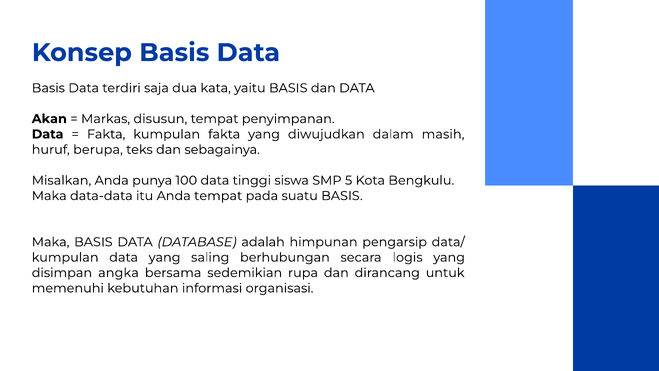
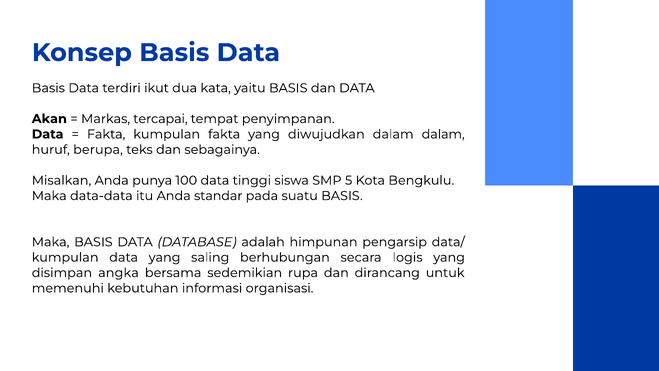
saja: saja -> ikut (156, 88)
disusun: disusun -> tercapai (160, 119)
dalam masih: masih -> dalam (443, 134)
Anda tempat: tempat -> standar (218, 196)
